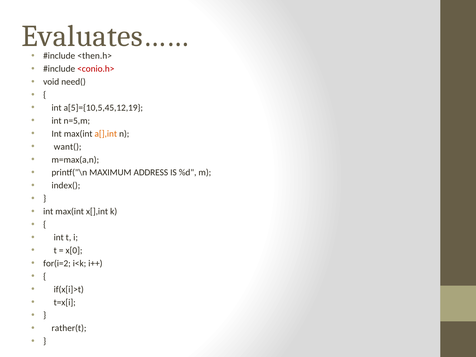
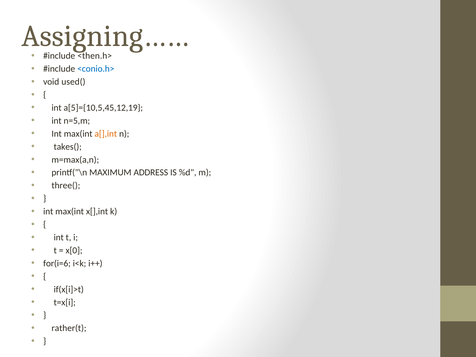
Evaluates……: Evaluates…… -> Assigning…… (105, 36)
<conio.h> colour: red -> blue (96, 69)
need(: need( -> used( (73, 82)
want(: want( -> takes( (68, 147)
index(: index( -> three( (66, 186)
for(i=2: for(i=2 -> for(i=6 (57, 263)
